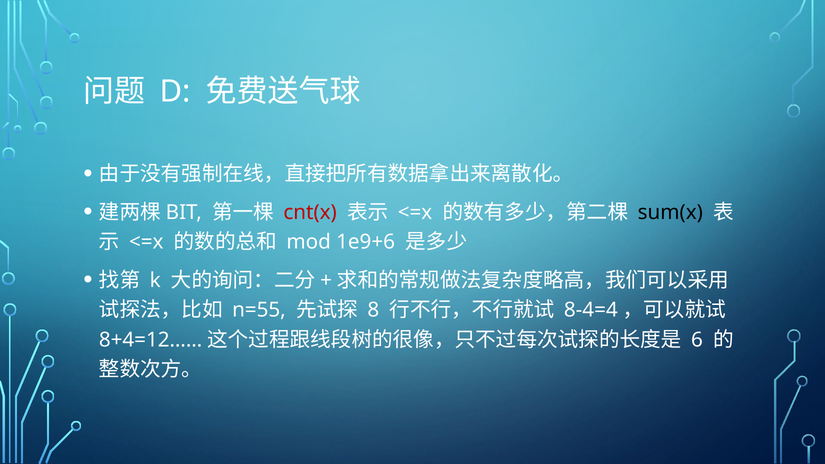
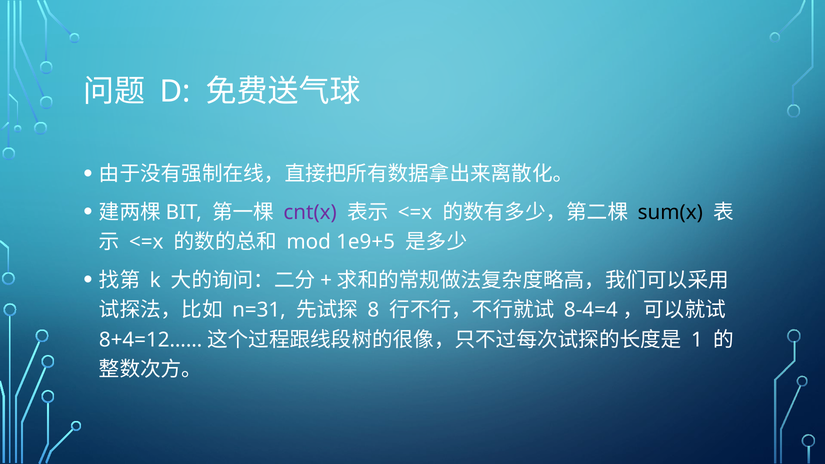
cnt(x colour: red -> purple (310, 212)
1e9+6: 1e9+6 -> 1e9+5 (366, 242)
n=55: n=55 -> n=31 (259, 310)
6: 6 -> 1 (697, 340)
